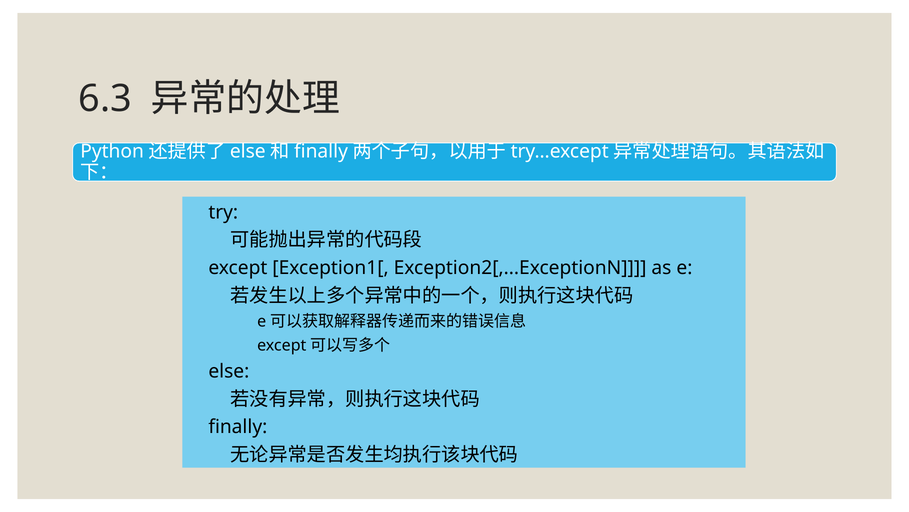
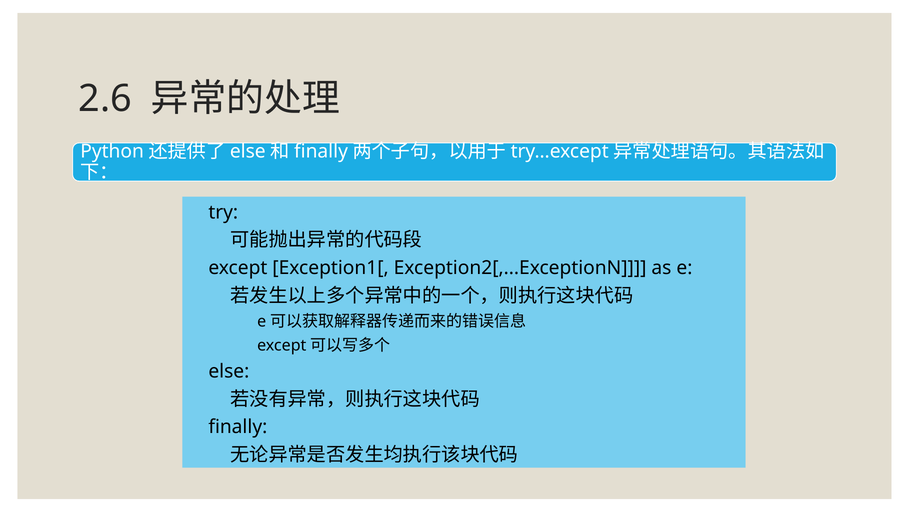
6.3: 6.3 -> 2.6 (105, 99)
